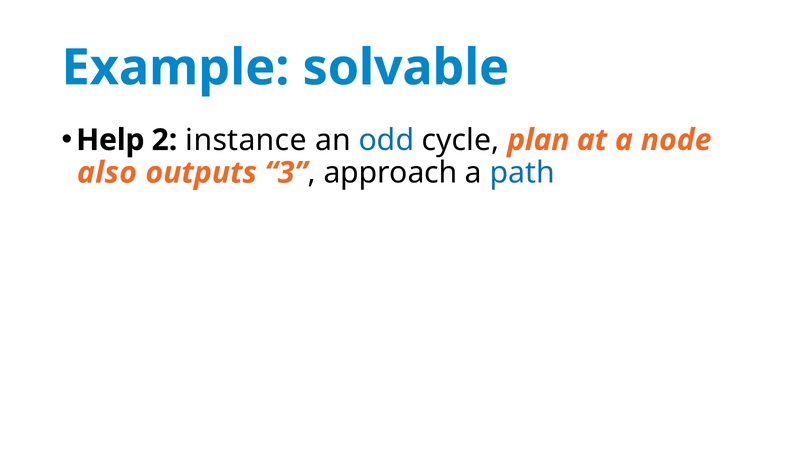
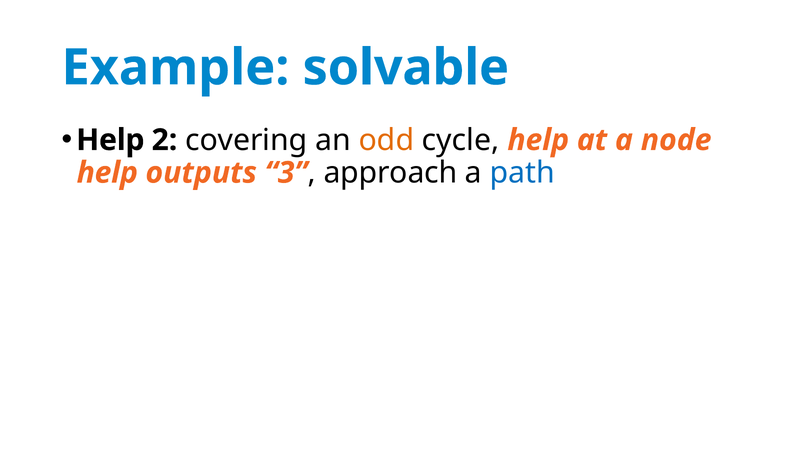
instance: instance -> covering (246, 140)
odd colour: blue -> orange (386, 140)
cycle plan: plan -> help (538, 140)
also: also -> help (107, 173)
